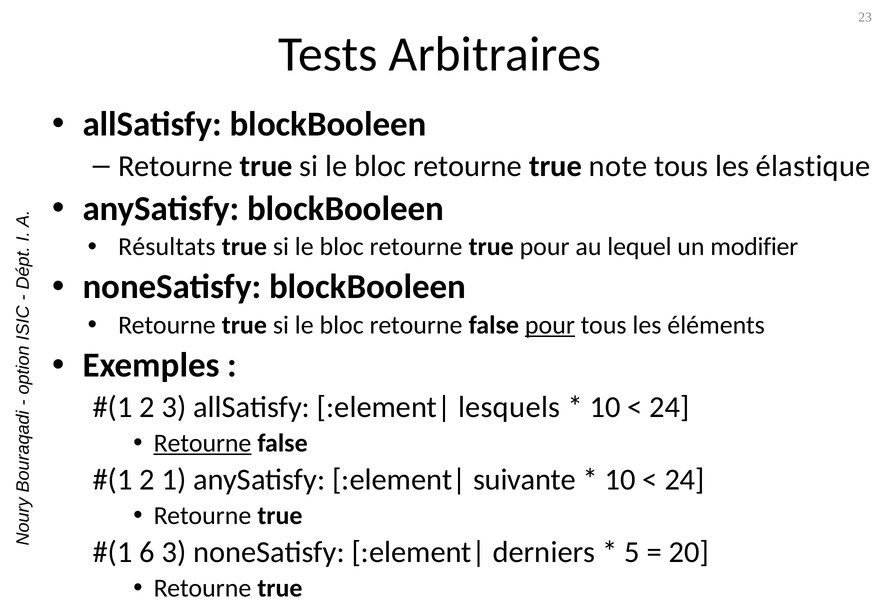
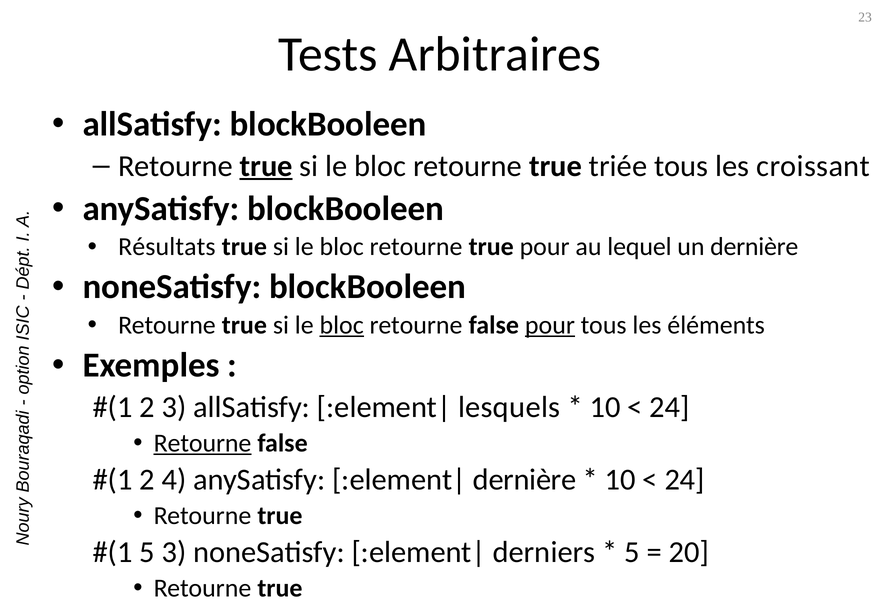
true underline: none -> present (266, 166)
note: note -> triée (618, 166)
élastique: élastique -> croissant (813, 166)
un modifier: modifier -> dernière (754, 247)
bloc underline: none -> present (342, 325)
1: 1 -> 4 (174, 480)
suivante: suivante -> dernière (525, 480)
6: 6 -> 5 (147, 553)
